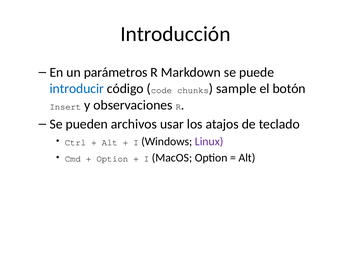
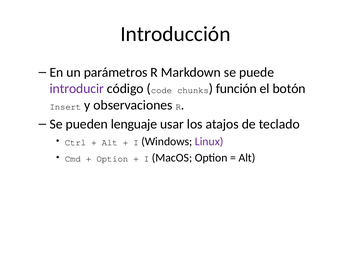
introducir colour: blue -> purple (77, 89)
sample: sample -> función (236, 89)
archivos: archivos -> lenguaje (134, 124)
